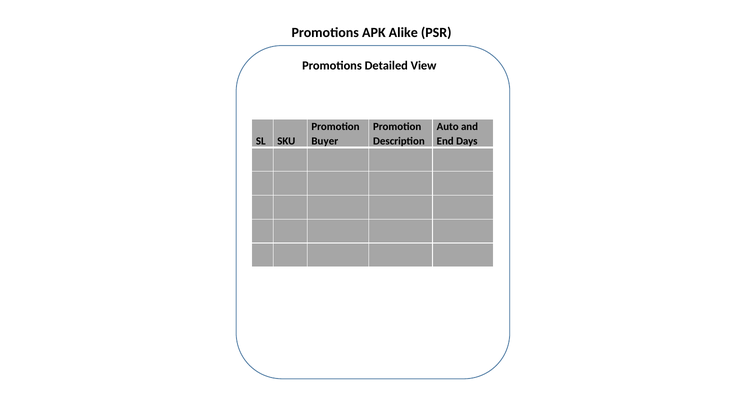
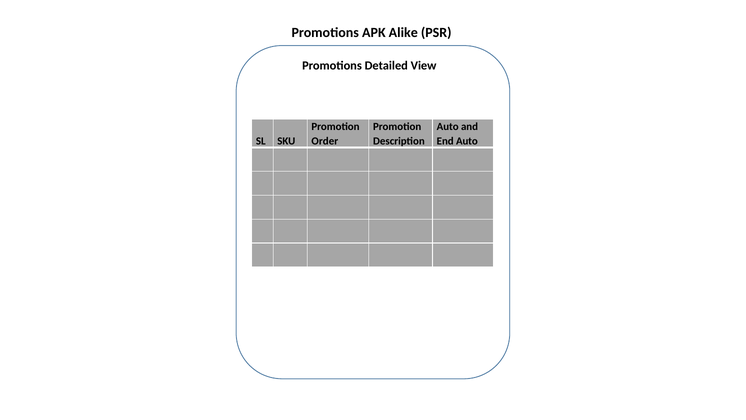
Buyer: Buyer -> Order (325, 141)
End Days: Days -> Auto (467, 141)
